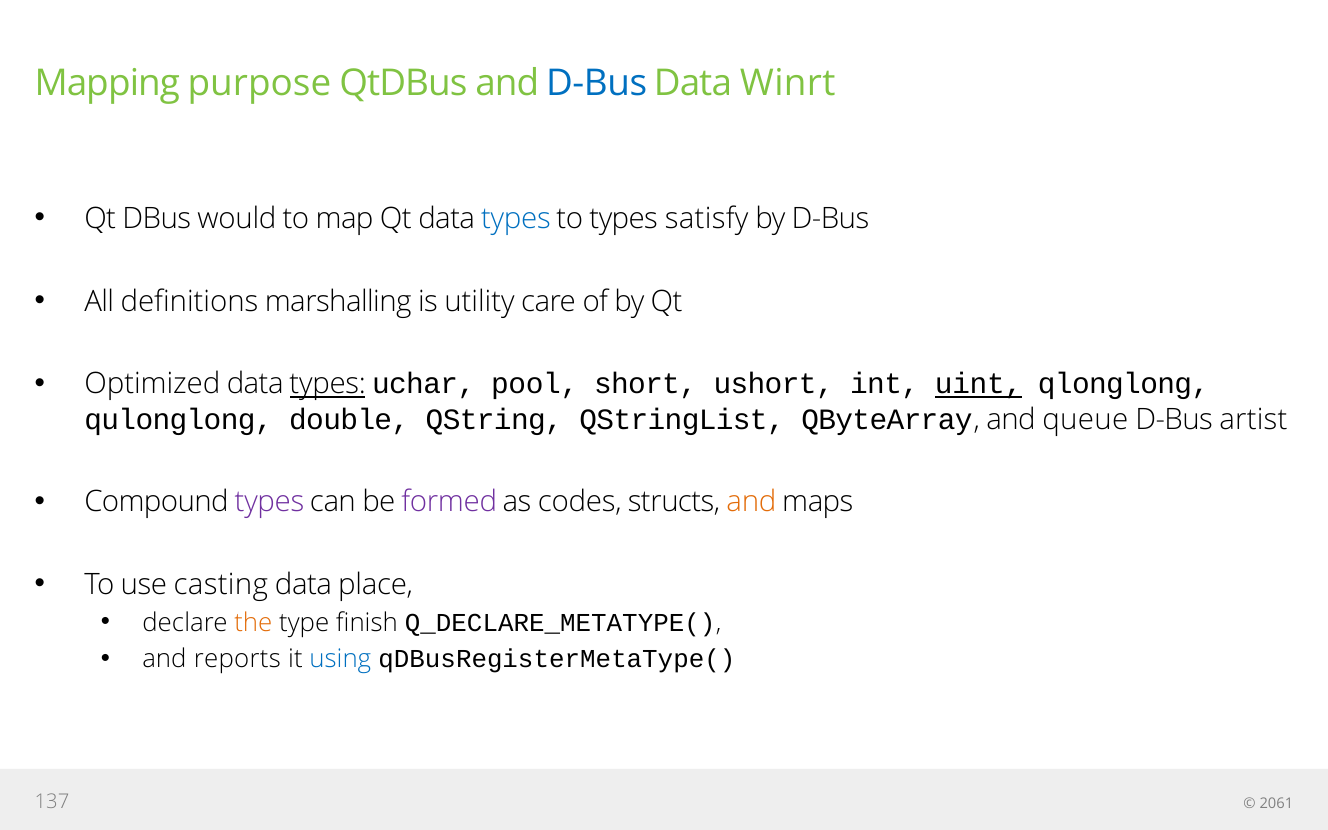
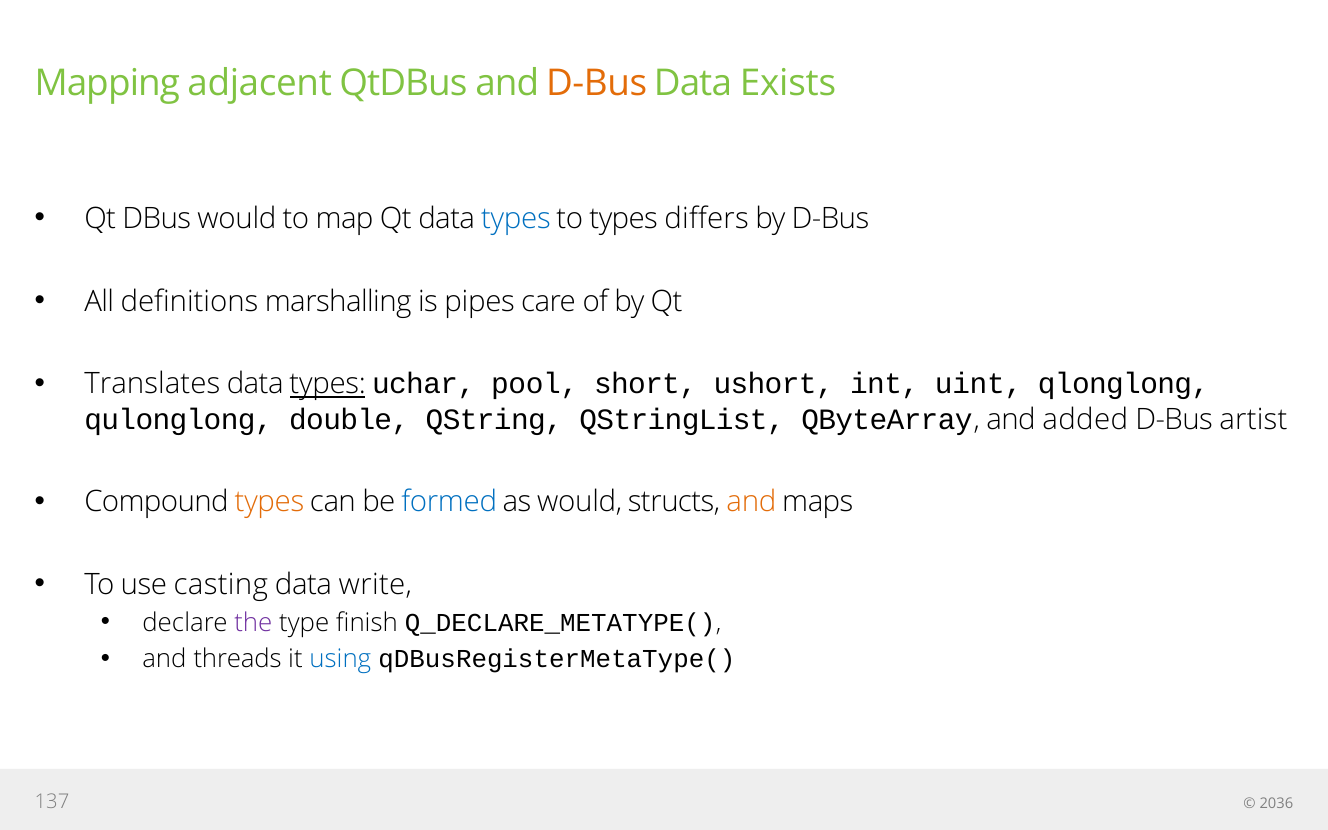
purpose: purpose -> adjacent (260, 84)
D-Bus colour: blue -> orange (597, 84)
Winrt: Winrt -> Exists (788, 84)
satisfy: satisfy -> differs (707, 219)
utility: utility -> pipes (480, 301)
Optimized: Optimized -> Translates (152, 384)
uint underline: present -> none (979, 384)
queue: queue -> added (1085, 419)
types colour: purple -> orange (270, 502)
formed colour: purple -> blue (449, 502)
as codes: codes -> would (580, 502)
place: place -> write (375, 585)
the colour: orange -> purple (253, 623)
reports: reports -> threads (238, 659)
2061: 2061 -> 2036 (1276, 804)
